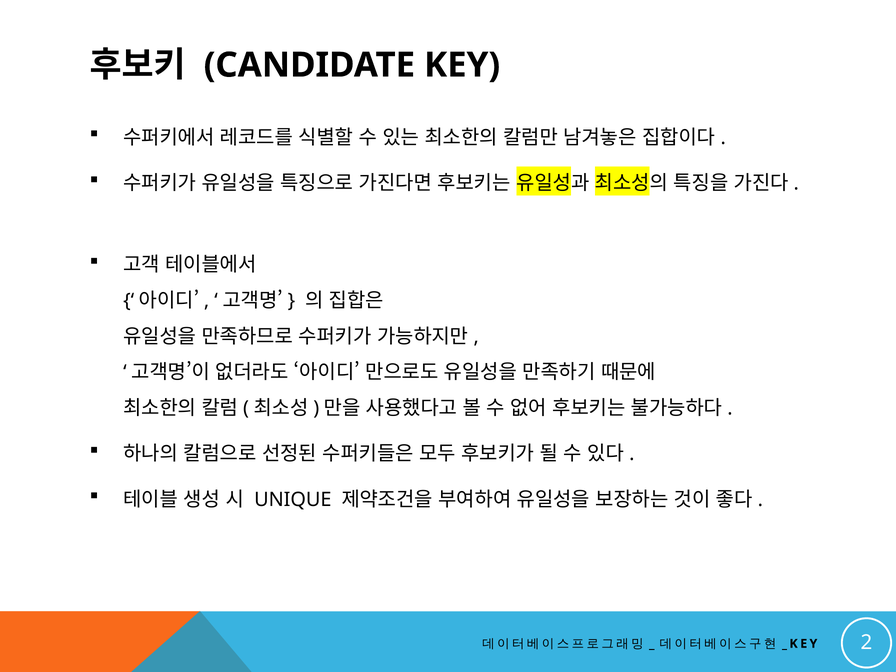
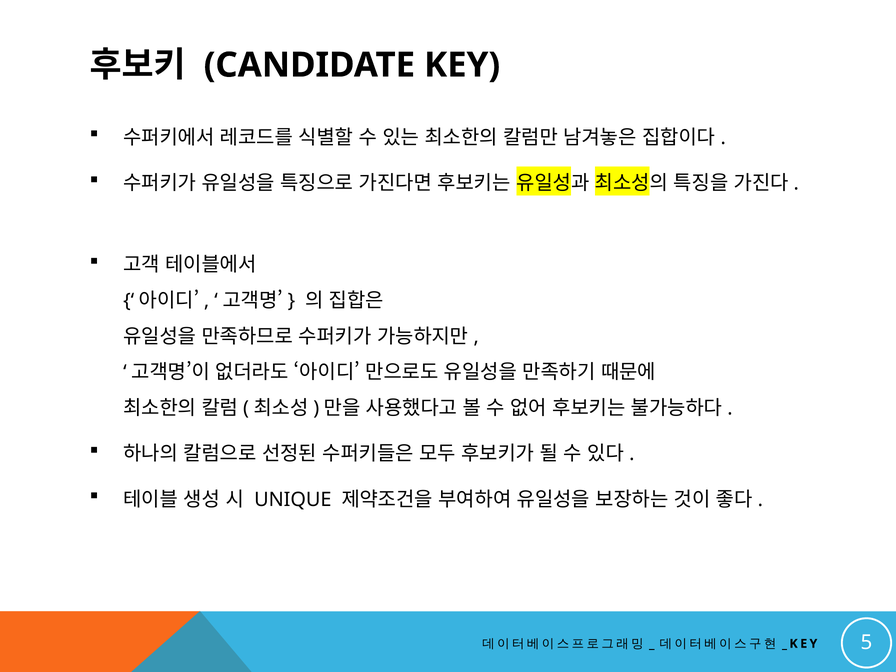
2: 2 -> 5 (866, 643)
